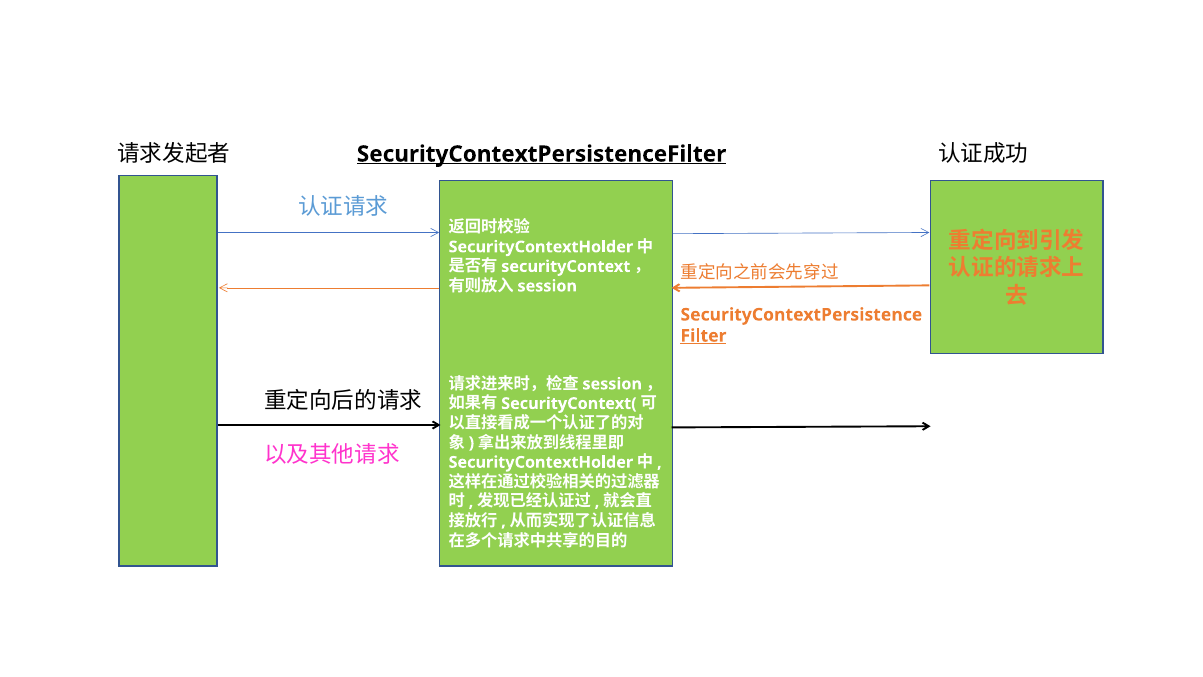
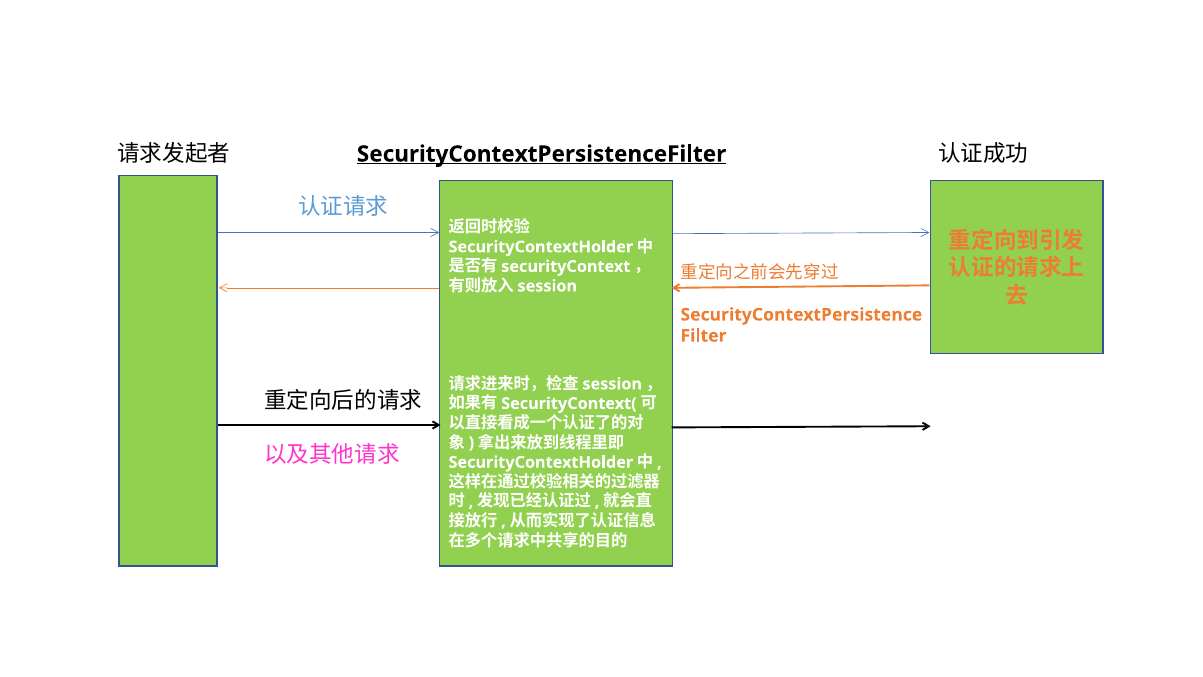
Filter underline: present -> none (703, 336)
